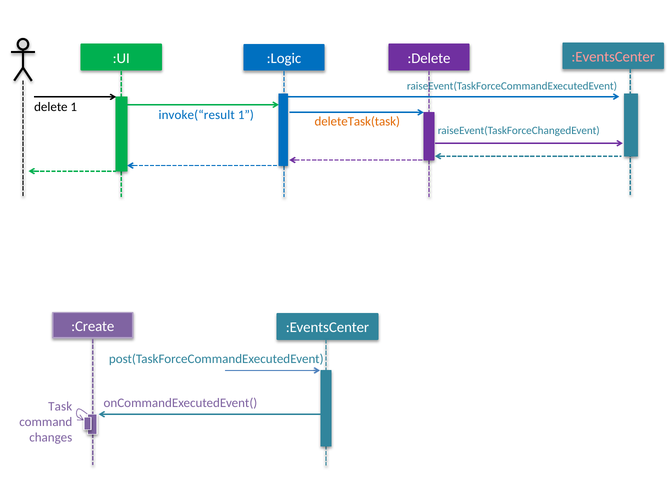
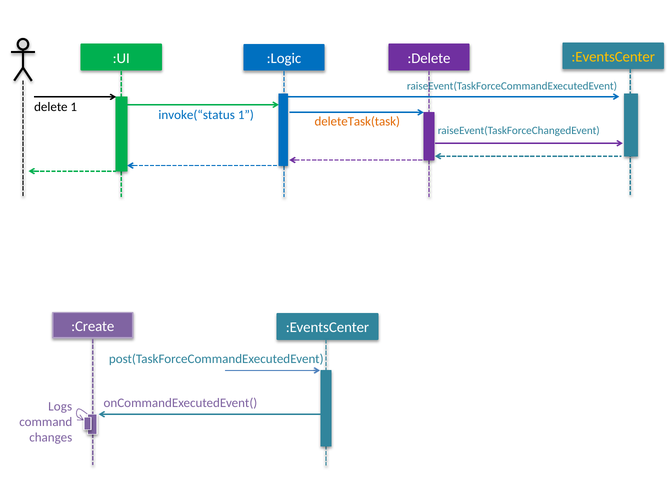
:EventsCenter colour: pink -> yellow (613, 57)
invoke(“result: invoke(“result -> invoke(“status (197, 115)
Task: Task -> Logs (60, 407)
